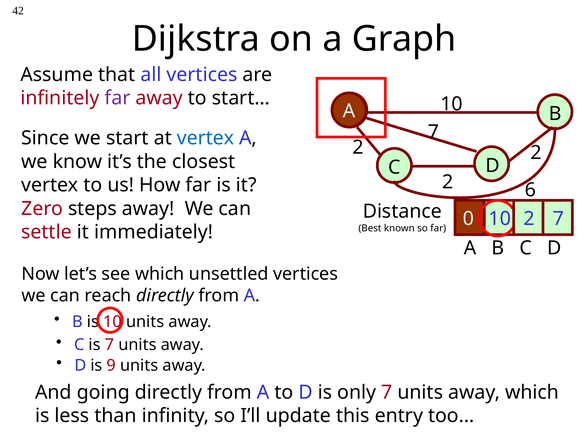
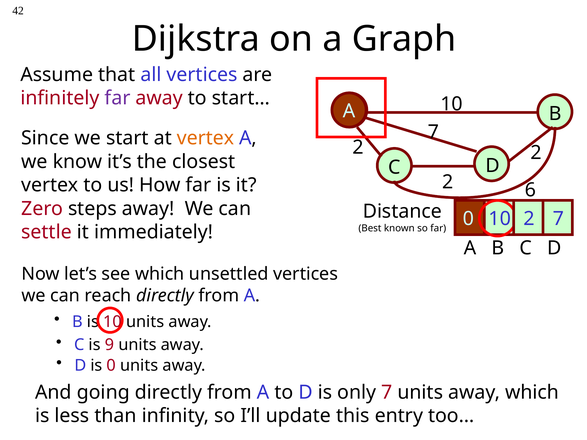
vertex colour: blue -> orange (205, 138)
is 7: 7 -> 9 (110, 345)
is 9: 9 -> 0 (111, 366)
